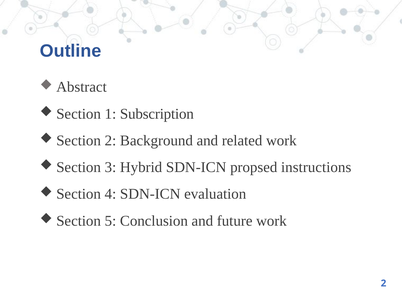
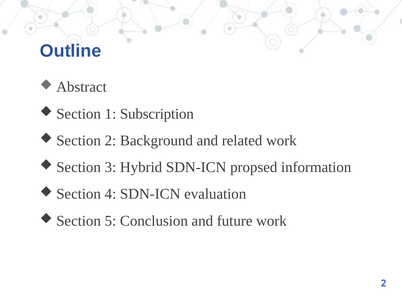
instructions: instructions -> information (316, 168)
